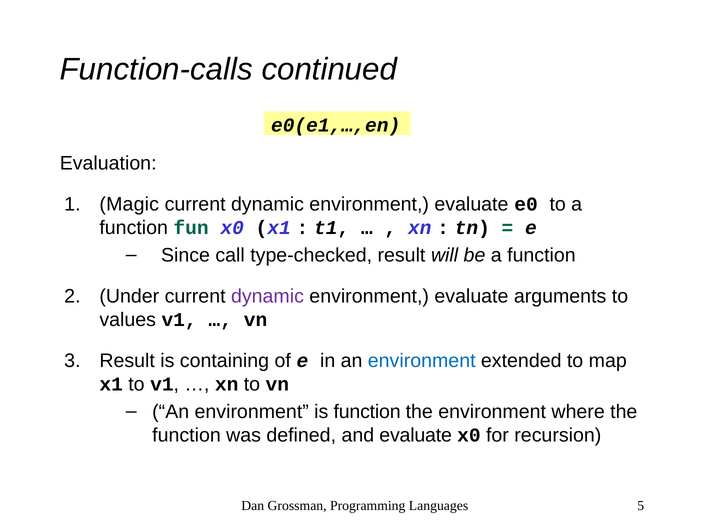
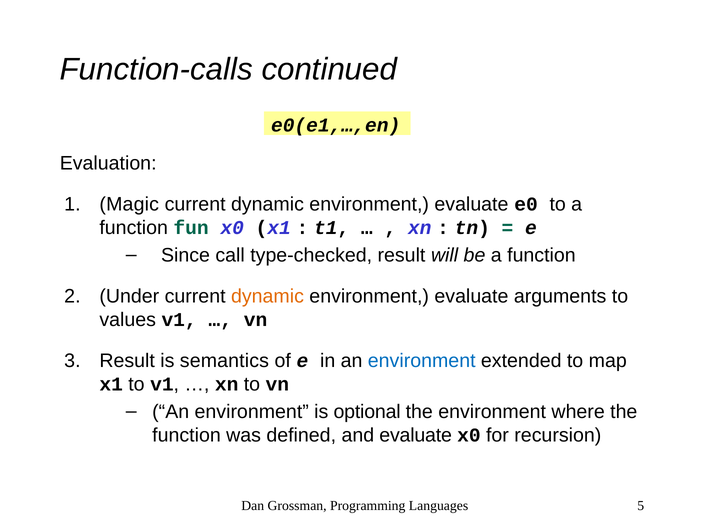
dynamic colour: purple -> orange (267, 296)
containing: containing -> semantics (224, 361)
is function: function -> optional (367, 412)
